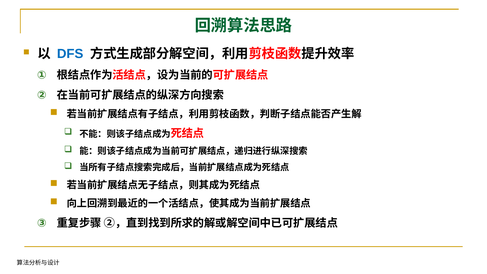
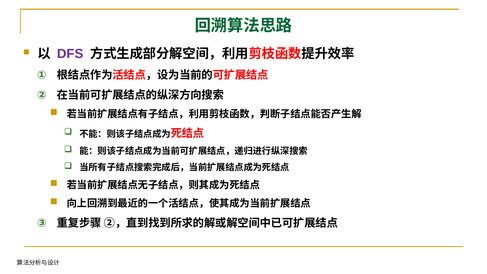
DFS colour: blue -> purple (70, 54)
